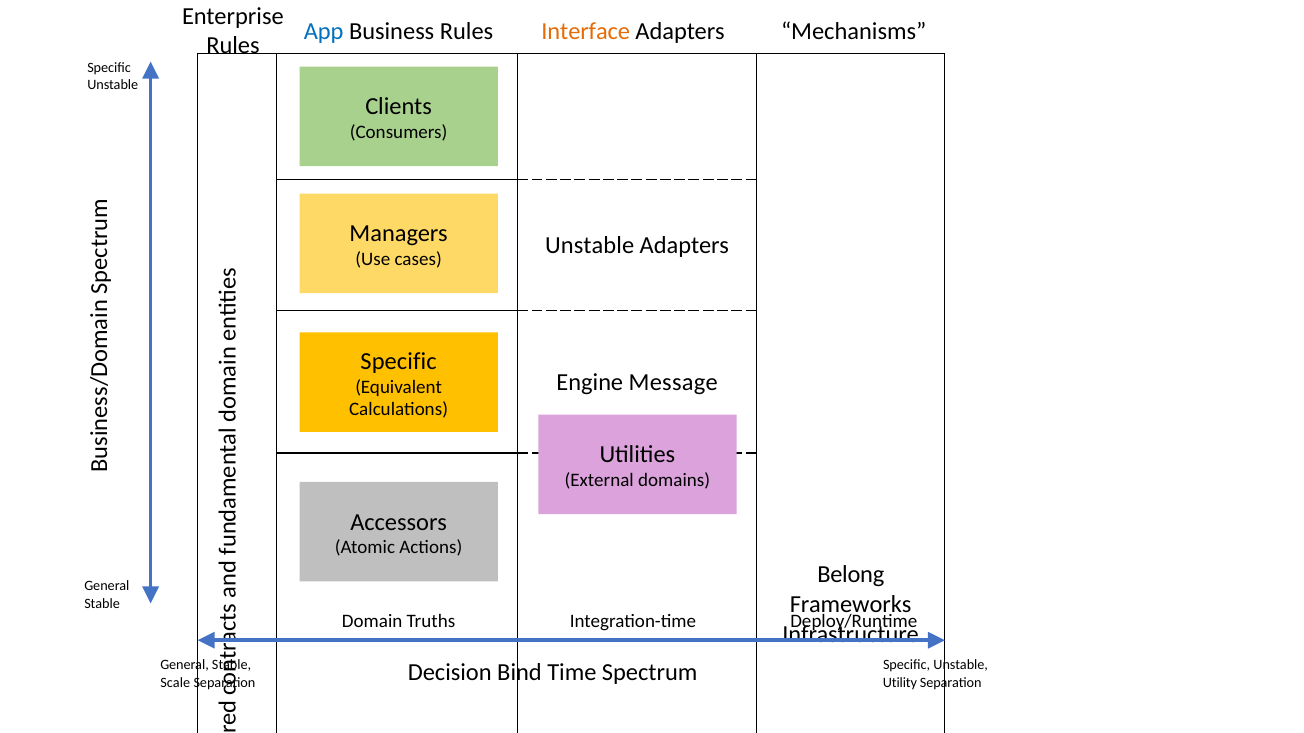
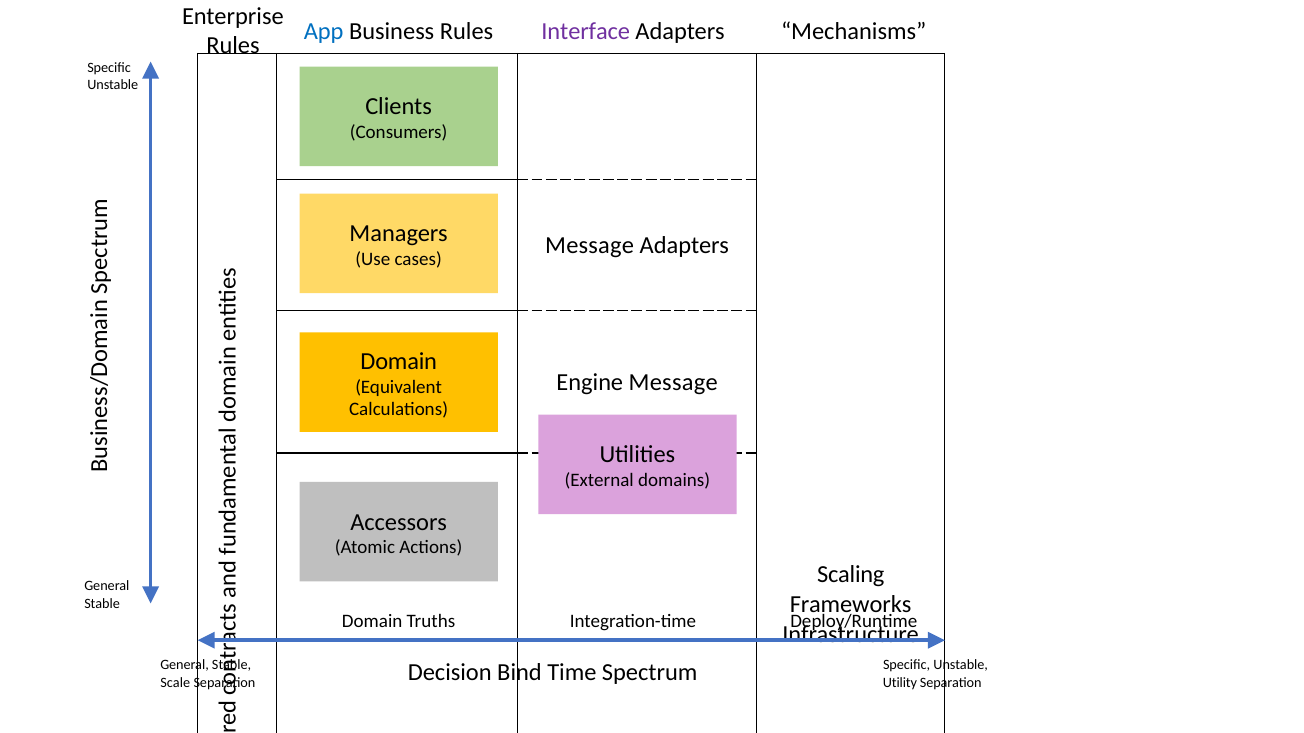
Interface colour: orange -> purple (586, 31)
Unstable: Unstable -> Message (590, 246)
Specific: Specific -> Domain (399, 361)
Belong: Belong -> Scaling (851, 575)
